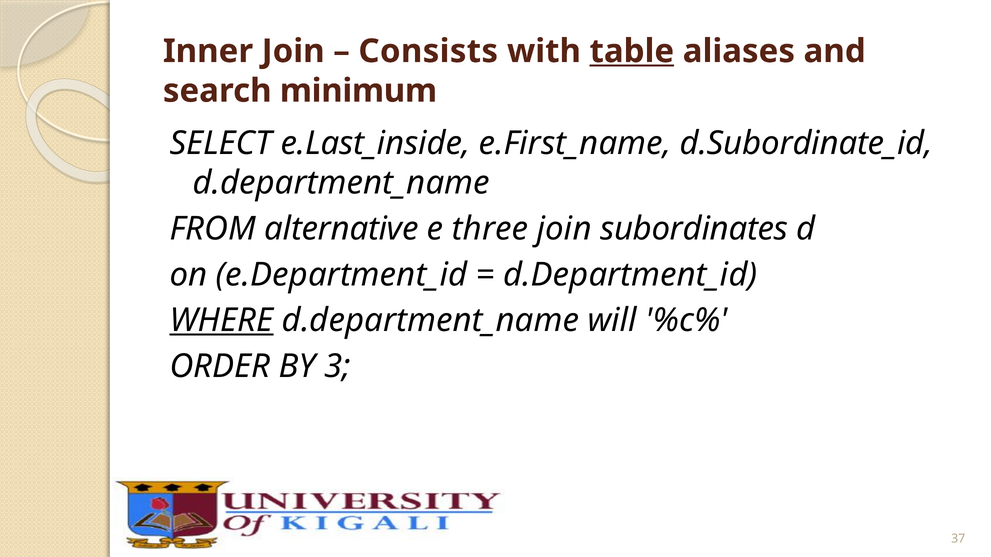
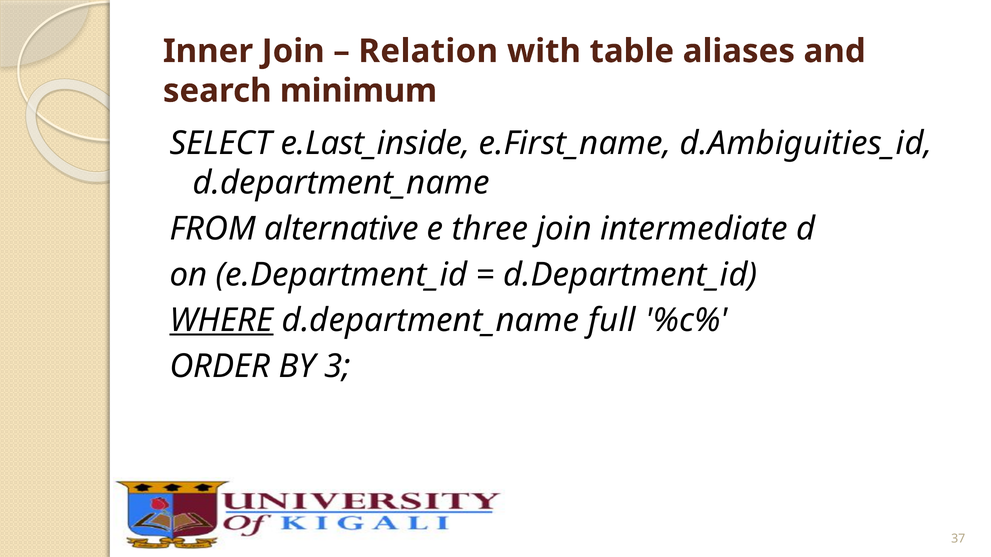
Consists: Consists -> Relation (428, 51)
table underline: present -> none (632, 51)
d.Subordinate_id: d.Subordinate_id -> d.Ambiguities_id (806, 143)
subordinates: subordinates -> intermediate (694, 229)
will: will -> full (612, 321)
